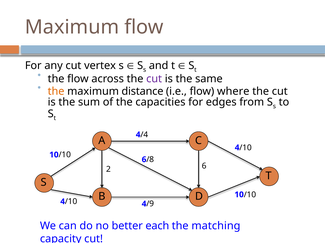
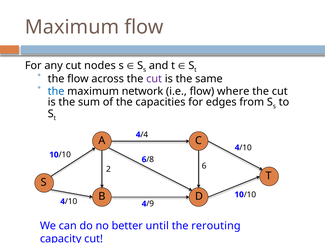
vertex: vertex -> nodes (100, 66)
the colour: orange -> blue (56, 92)
distance: distance -> network (142, 92)
each: each -> until (157, 227)
matching: matching -> rerouting (216, 227)
